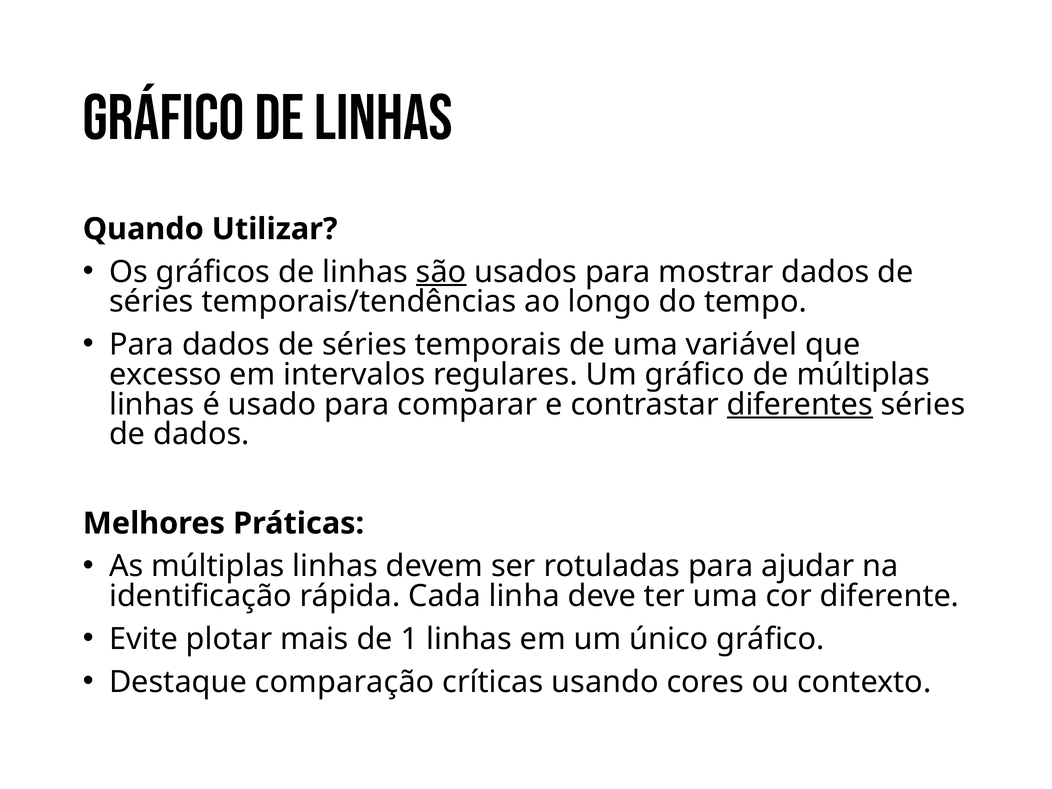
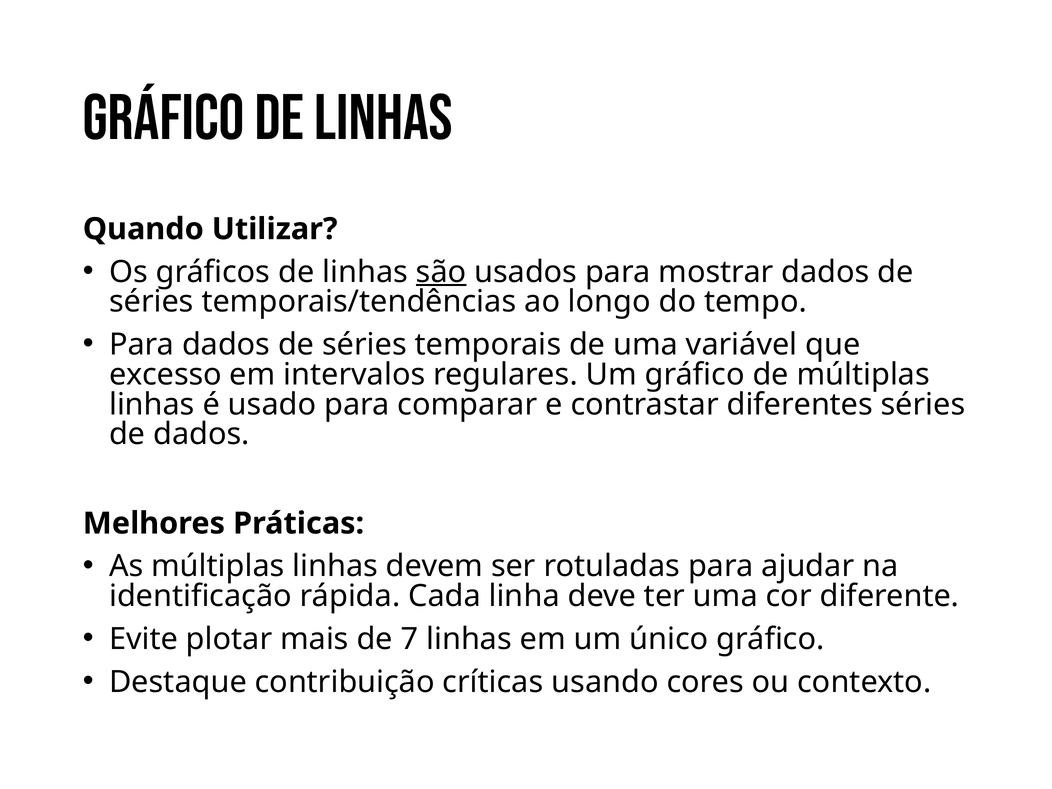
diferentes underline: present -> none (800, 404)
1: 1 -> 7 (409, 639)
comparação: comparação -> contribuição (345, 682)
